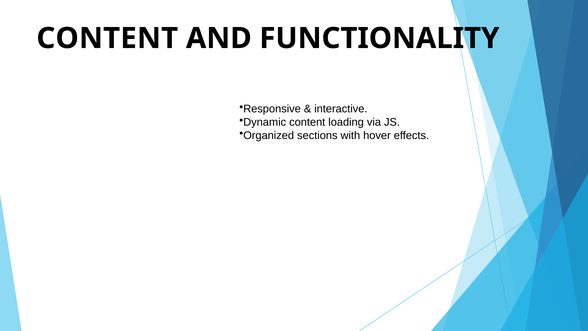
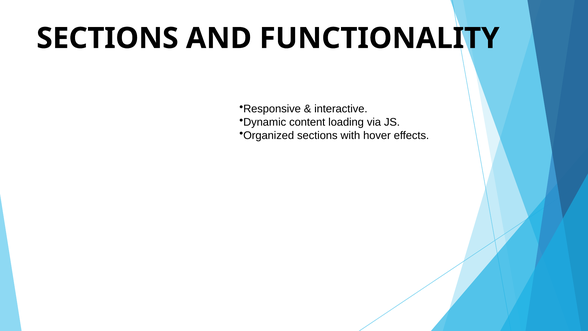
CONTENT: CONTENT -> SECTIONS (107, 38)
